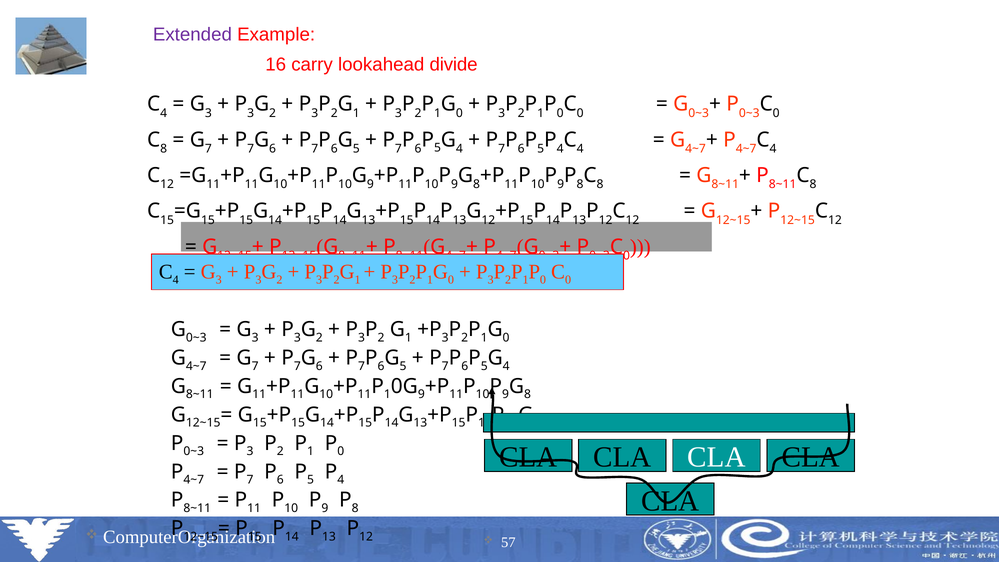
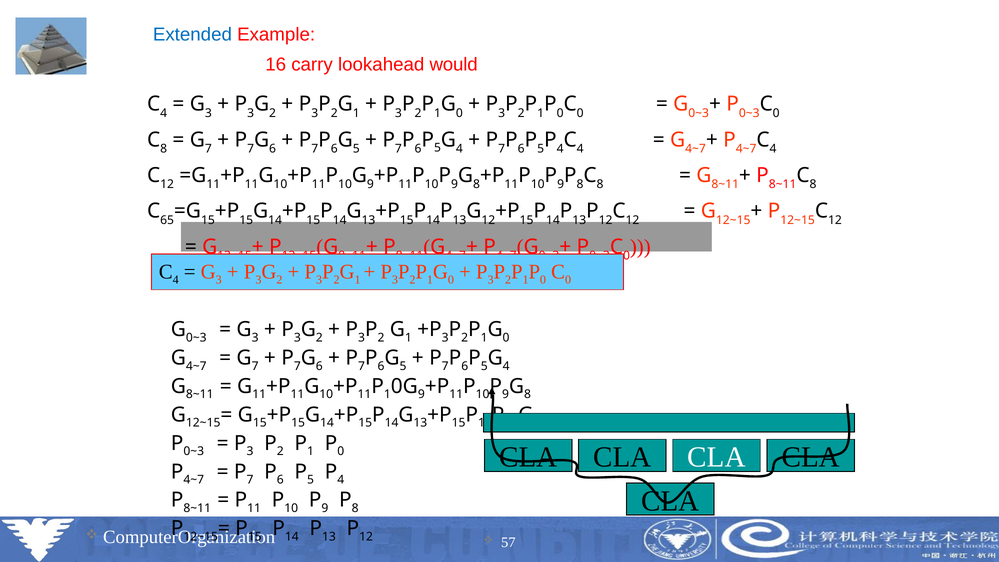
Extended colour: purple -> blue (192, 35)
divide: divide -> would (454, 64)
15: 15 -> 65 (167, 220)
